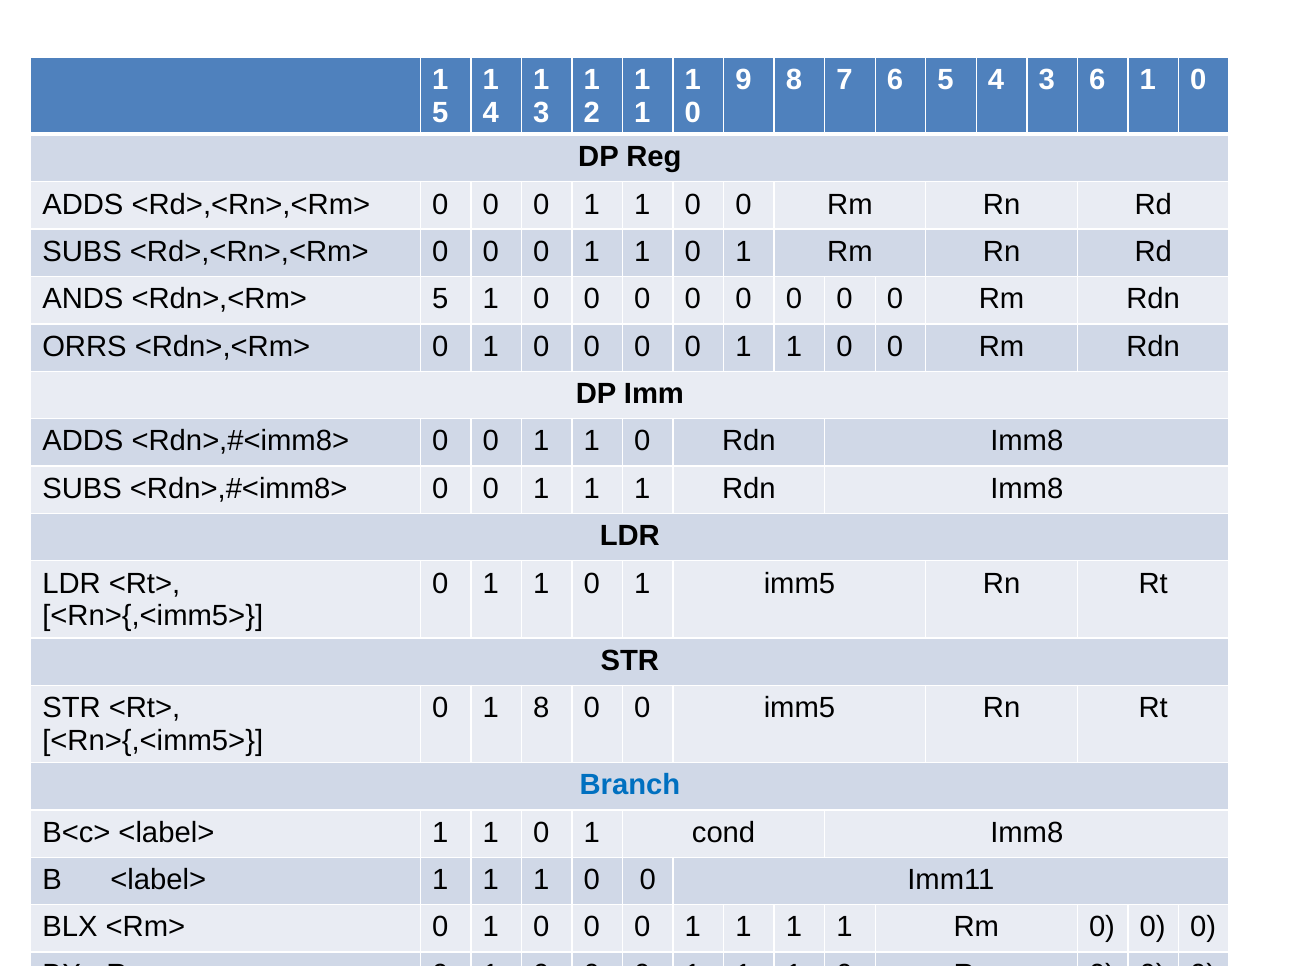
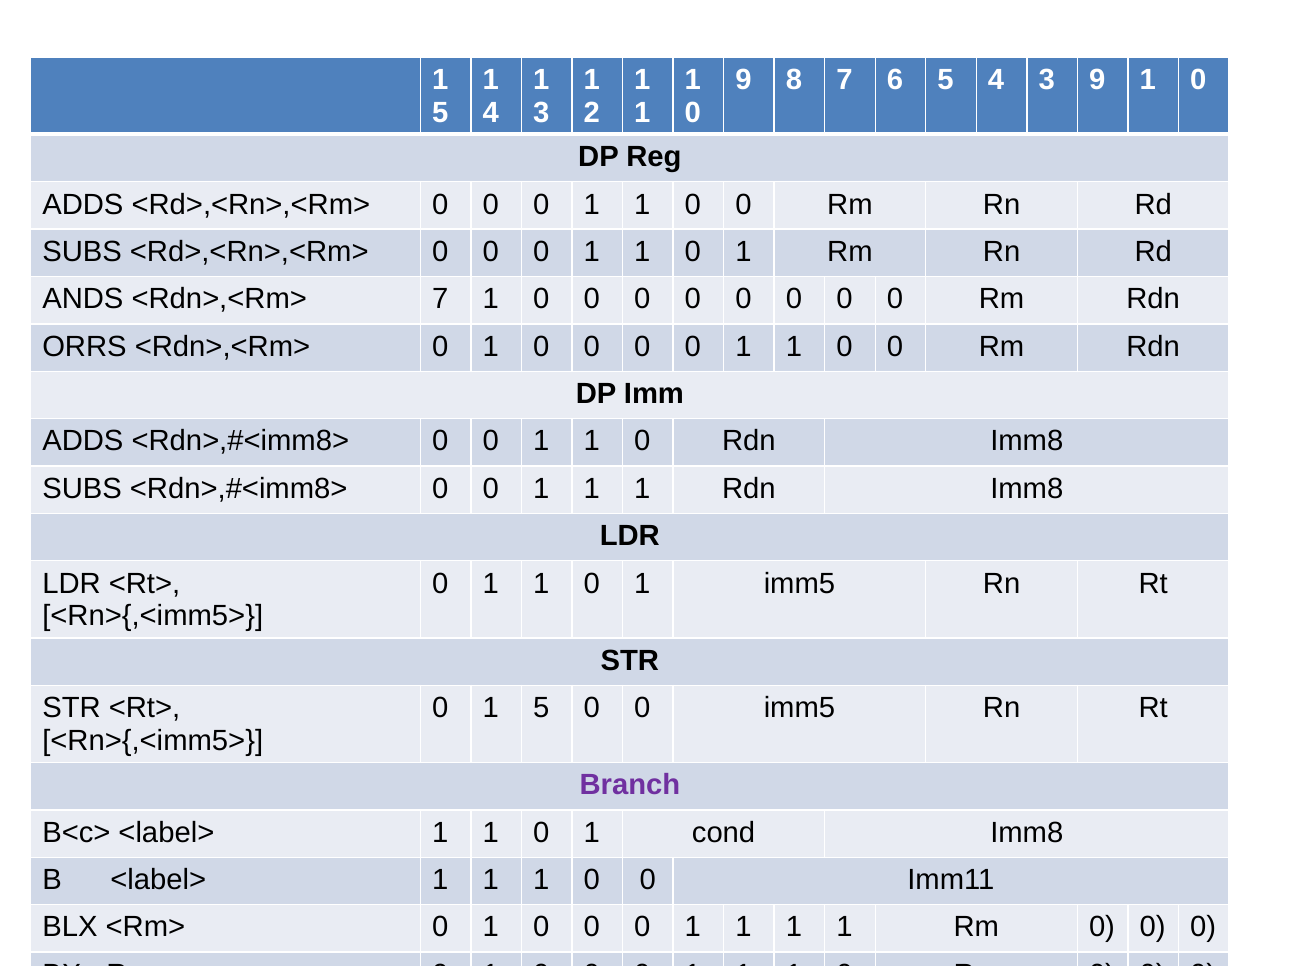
3 6: 6 -> 9 (1097, 80)
<Rdn>,<Rm> 5: 5 -> 7 (440, 299)
0 1 8: 8 -> 5 (541, 708)
Branch colour: blue -> purple (630, 786)
